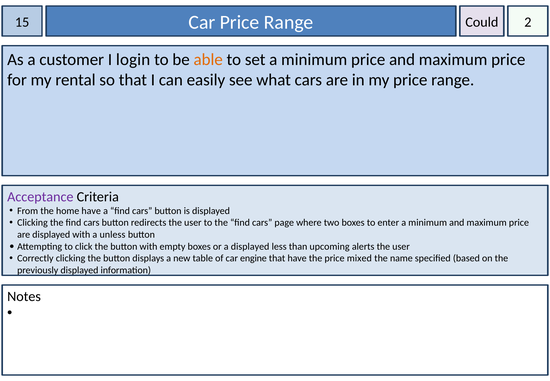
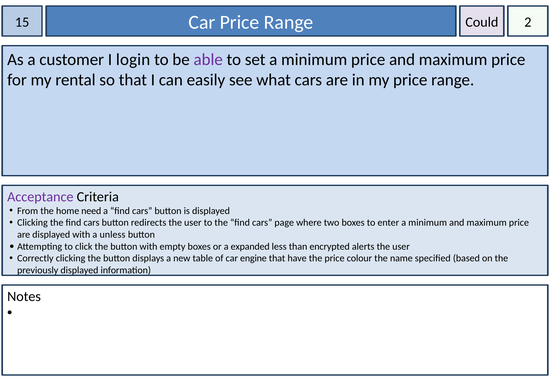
able colour: orange -> purple (208, 60)
home have: have -> need (91, 211)
a displayed: displayed -> expanded (250, 246)
upcoming: upcoming -> encrypted (330, 246)
mixed: mixed -> colour (359, 258)
